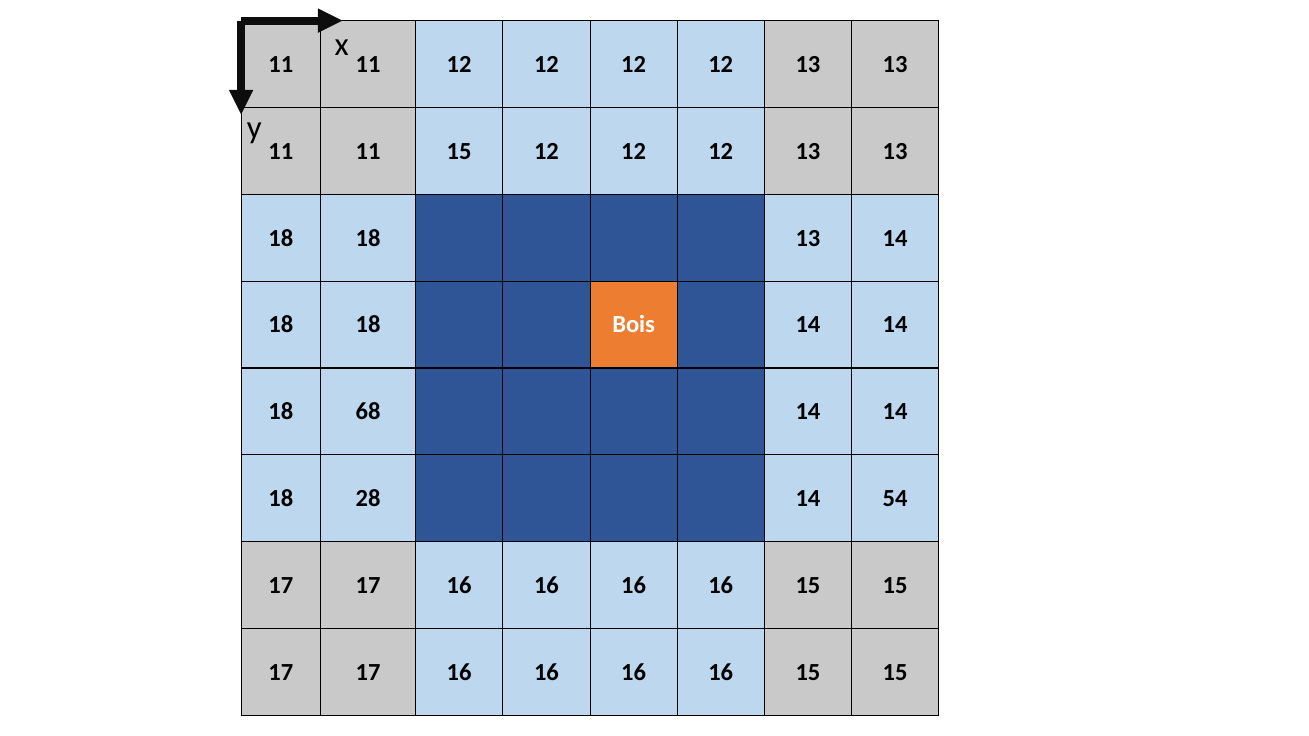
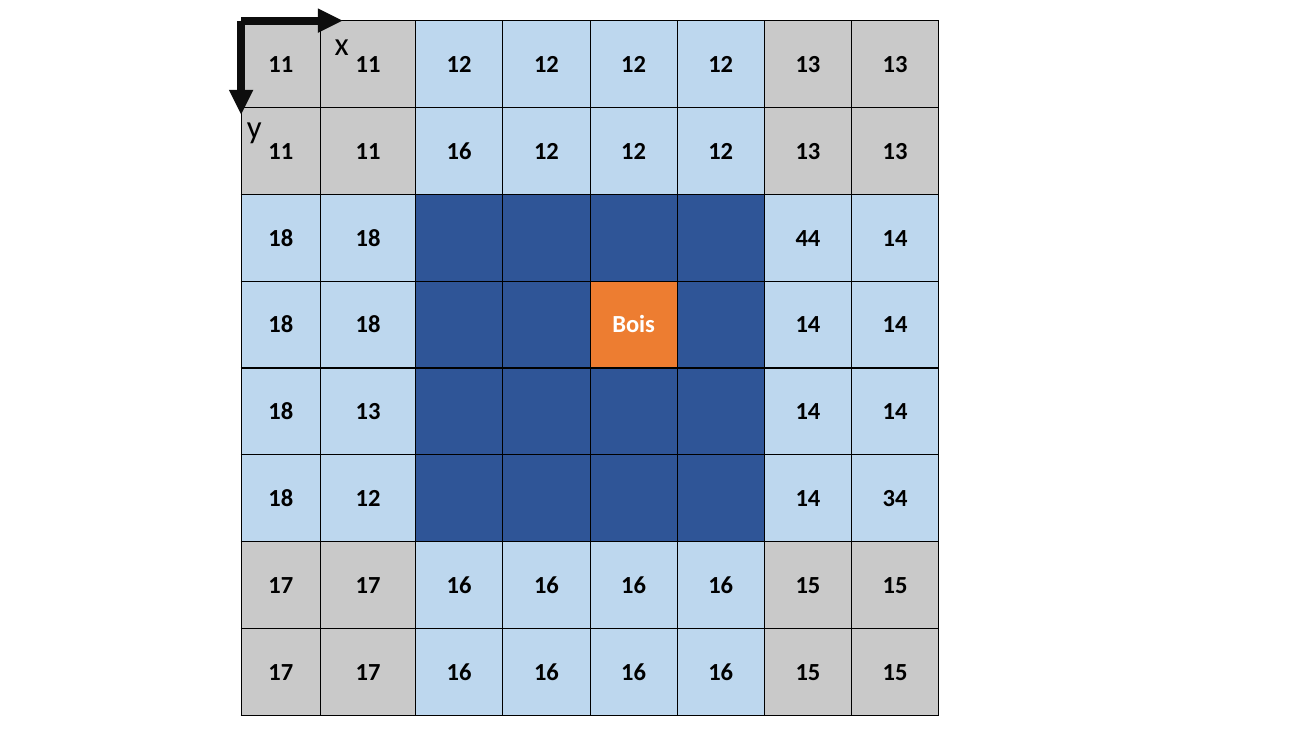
11 15: 15 -> 16 (459, 151)
18 13: 13 -> 44 (808, 238)
18 68: 68 -> 13 (368, 412)
18 28: 28 -> 12 (368, 499)
54: 54 -> 34 (895, 499)
